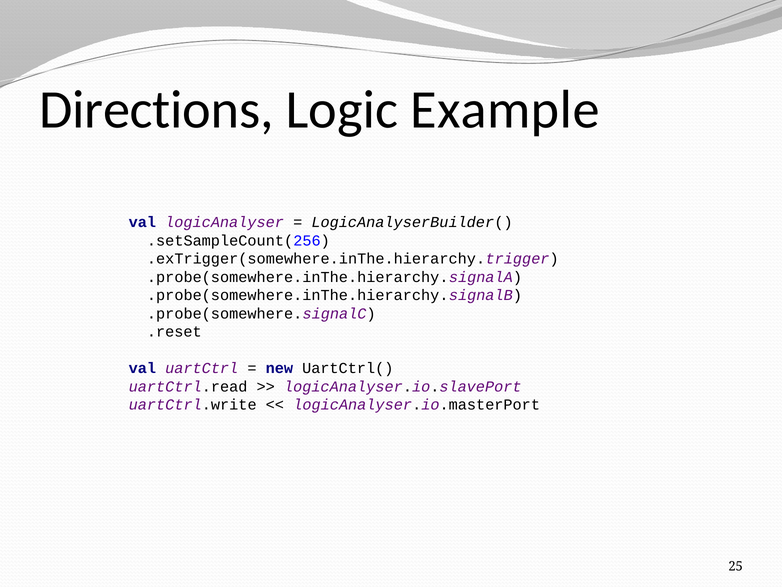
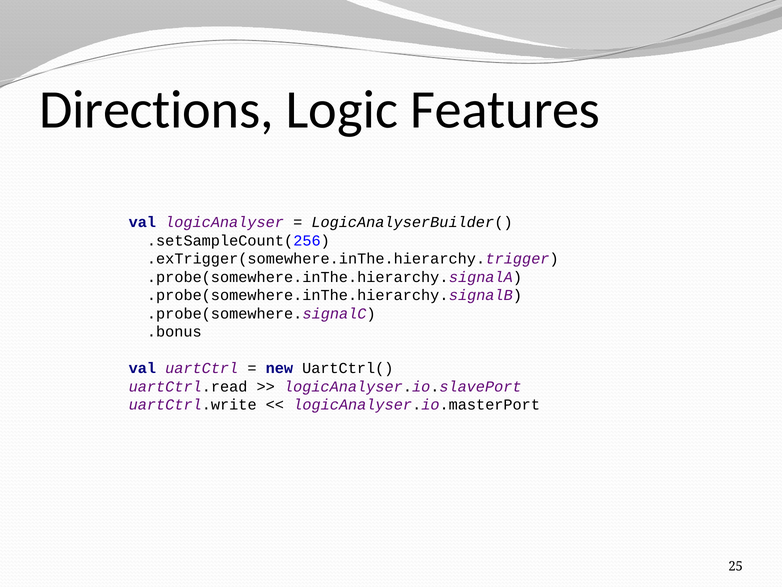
Example: Example -> Features (505, 110)
.reset: .reset -> .bonus (174, 332)
